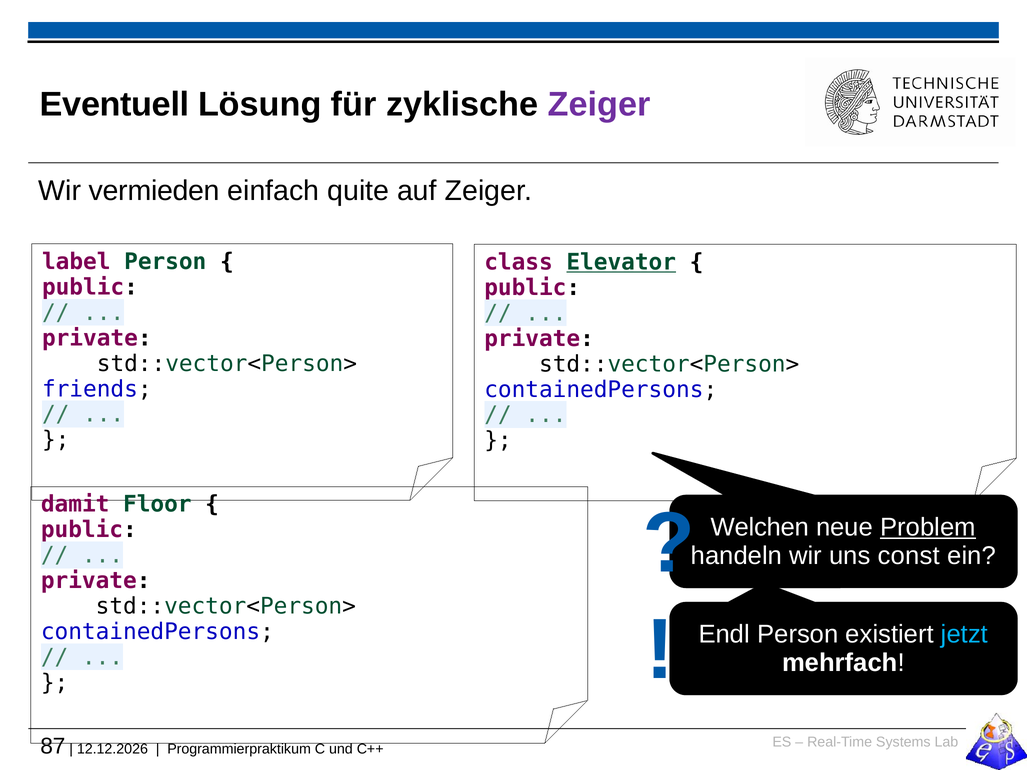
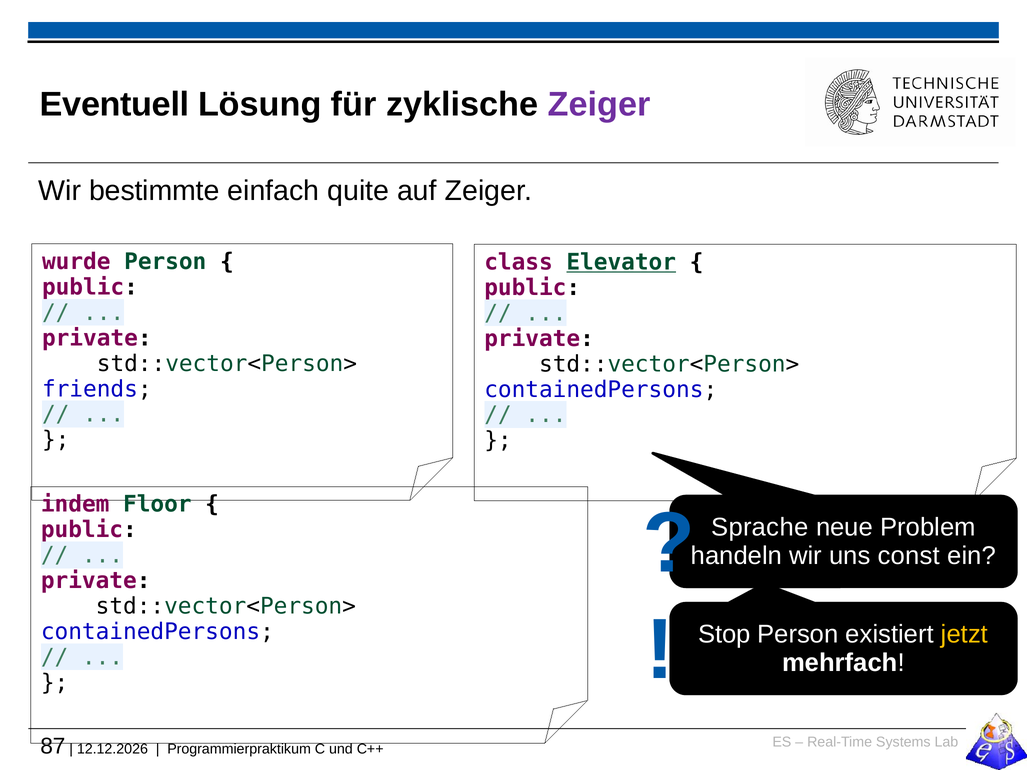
vermieden: vermieden -> bestimmte (154, 191)
label: label -> wurde (76, 262)
damit: damit -> indem (75, 505)
Welchen: Welchen -> Sprache (760, 527)
Problem underline: present -> none (928, 527)
Endl: Endl -> Stop (724, 634)
jetzt colour: light blue -> yellow (964, 634)
